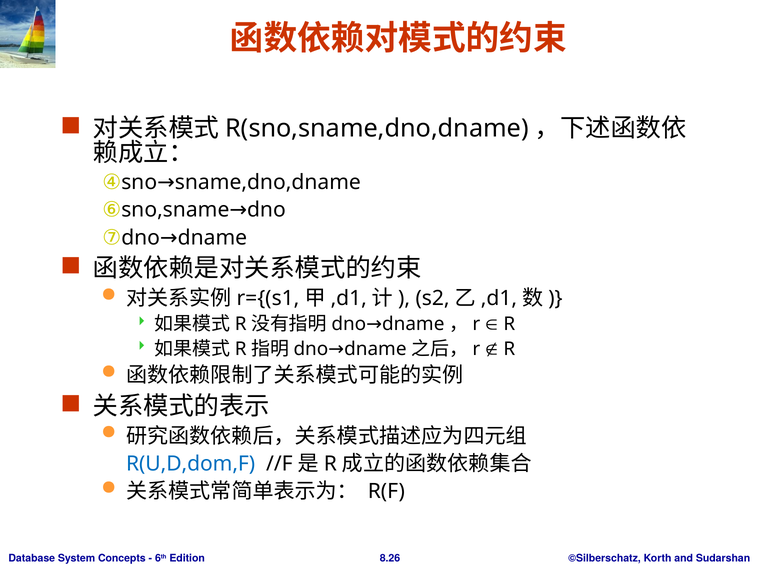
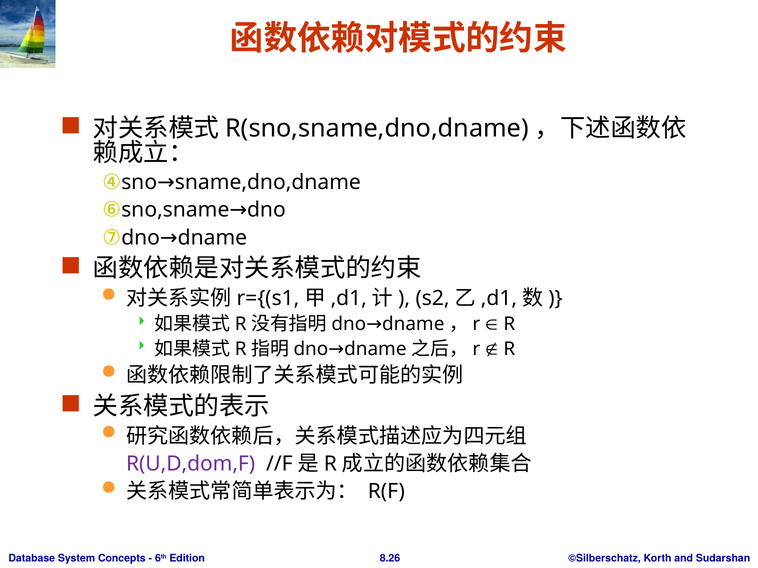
R(U,D,dom,F colour: blue -> purple (191, 464)
